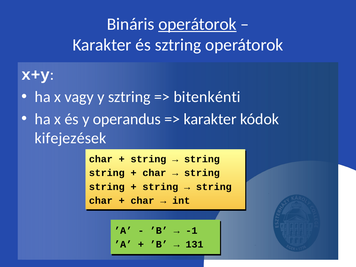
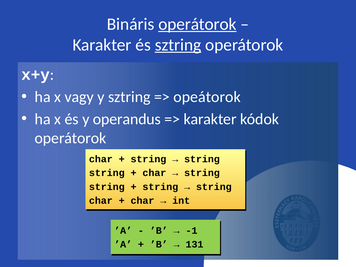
sztring underline: none -> present (178, 45)
bitenkénti: bitenkénti -> opeátorok (207, 97)
kifejezések: kifejezések -> operátorok (71, 138)
